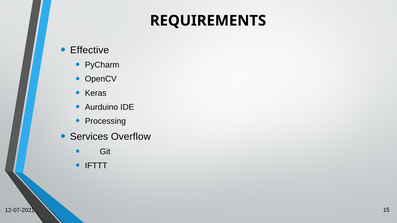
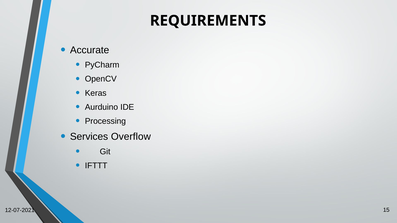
Effective: Effective -> Accurate (90, 50)
